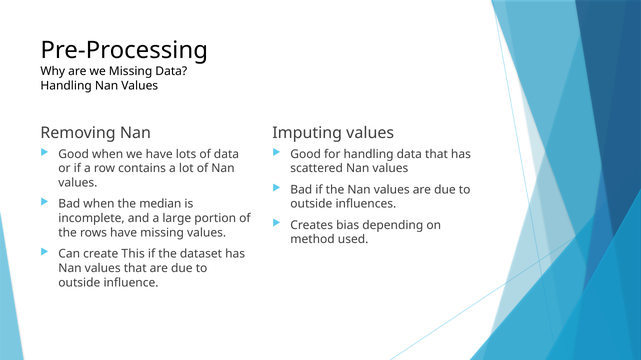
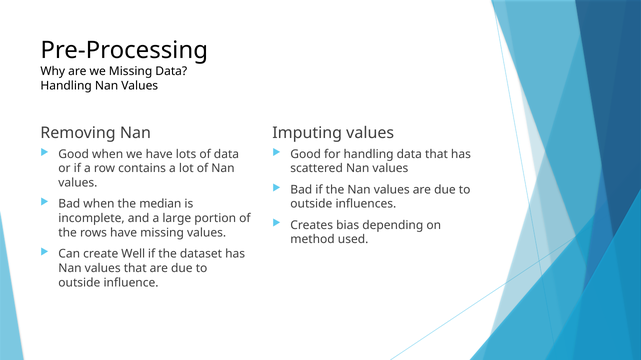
This: This -> Well (133, 254)
